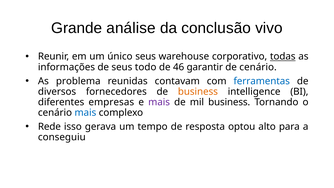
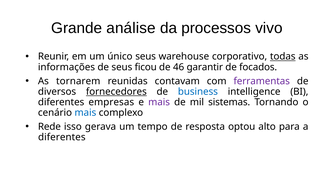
conclusão: conclusão -> processos (216, 28)
todo: todo -> ficou (146, 67)
de cenário: cenário -> focados (258, 67)
problema: problema -> tornarem (78, 81)
ferramentas colour: blue -> purple (262, 81)
fornecedores underline: none -> present (116, 92)
business colour: orange -> blue (198, 92)
mil business: business -> sistemas (229, 102)
conseguiu: conseguiu -> diferentes (62, 137)
